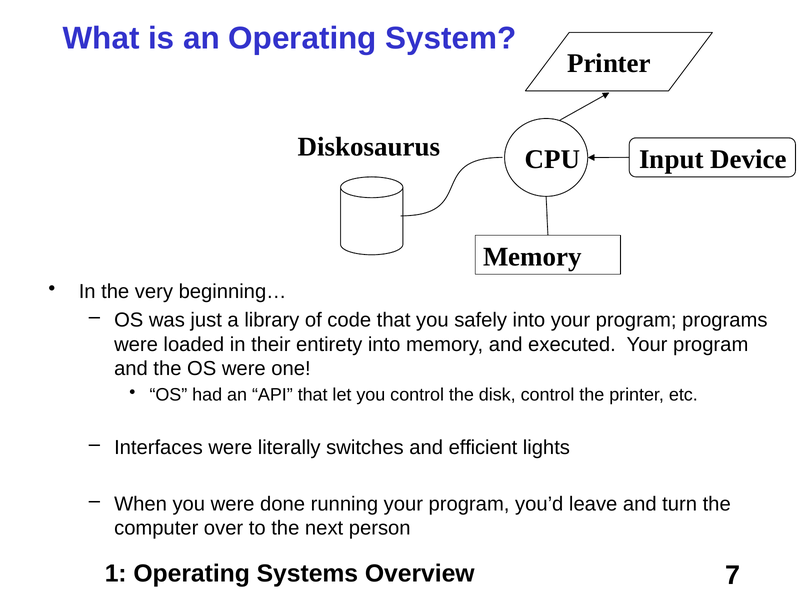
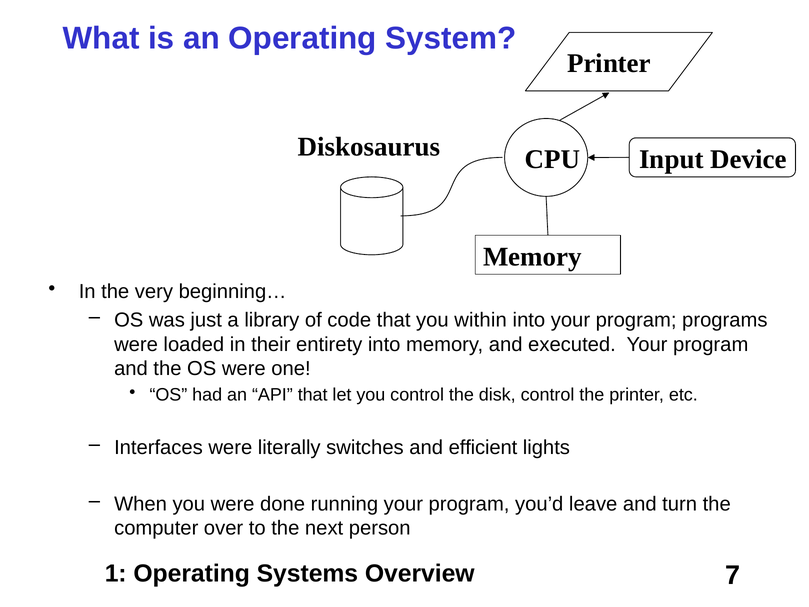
safely: safely -> within (481, 320)
